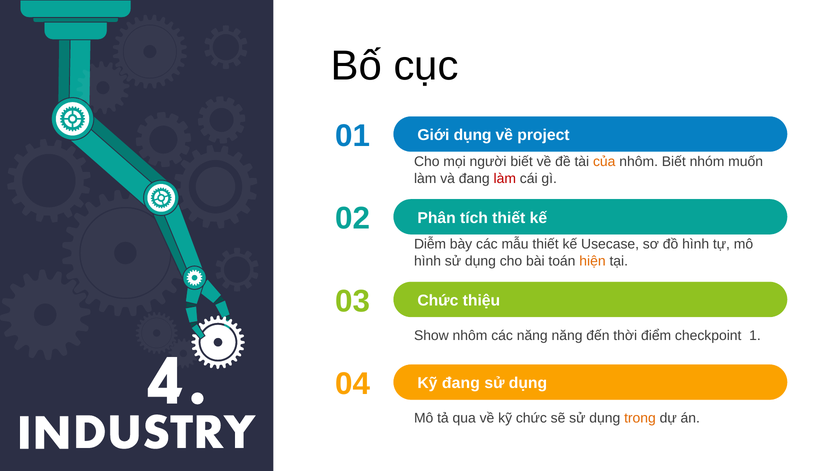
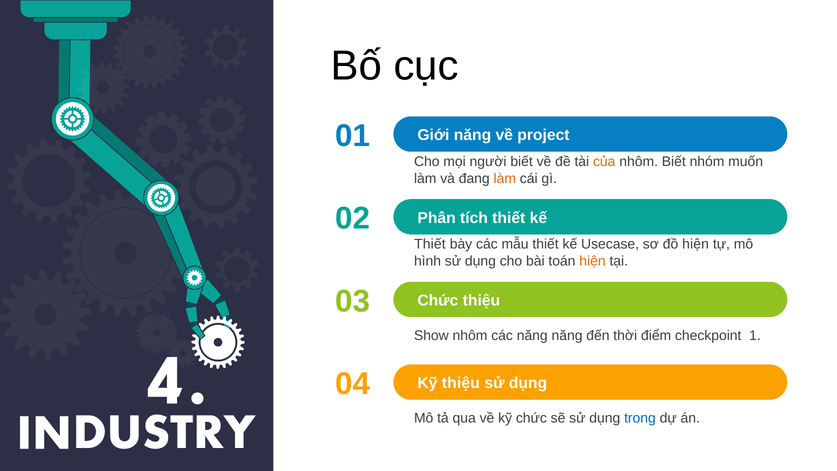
Giới dụng: dụng -> năng (473, 135)
làm colour: red -> orange (505, 178)
Diễm: Diễm -> Thiết (430, 244)
đồ hình: hình -> hiện (696, 244)
Kỹ đang: đang -> thiệu (461, 383)
trong colour: orange -> blue (640, 418)
